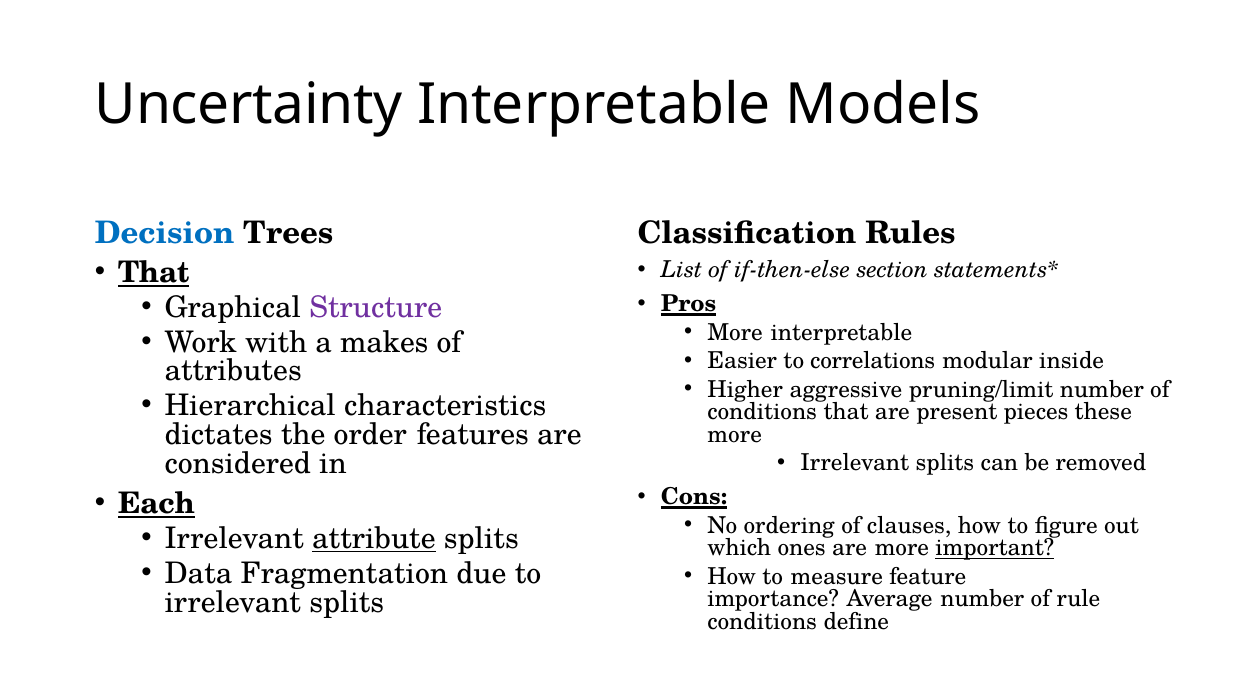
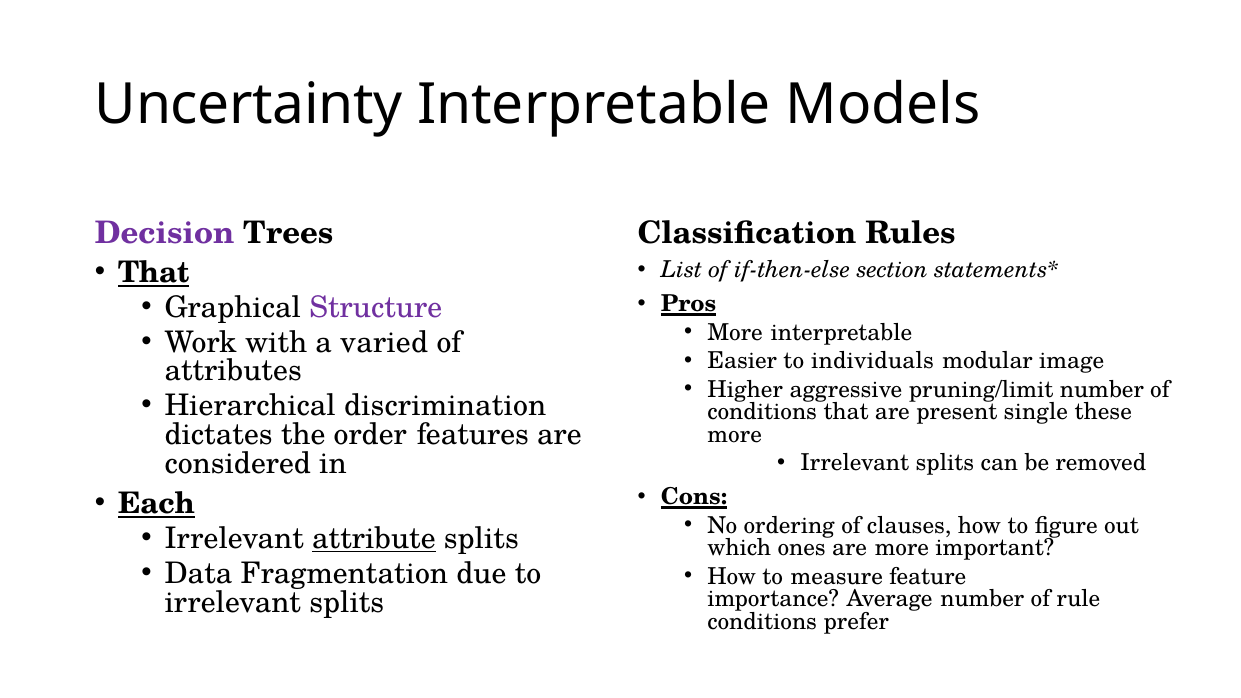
Decision colour: blue -> purple (165, 233)
makes: makes -> varied (384, 342)
correlations: correlations -> individuals (872, 361)
inside: inside -> image (1072, 361)
characteristics: characteristics -> discrimination (445, 406)
pieces: pieces -> single (1036, 412)
important underline: present -> none (995, 548)
define: define -> prefer (856, 622)
